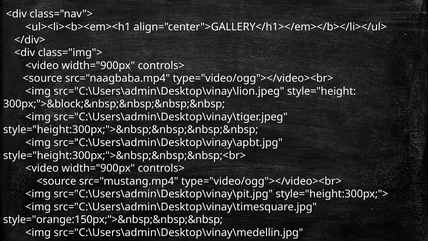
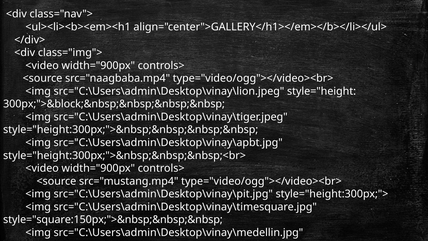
style="orange:150px;">&nbsp;&nbsp;&nbsp: style="orange:150px;">&nbsp;&nbsp;&nbsp -> style="square:150px;">&nbsp;&nbsp;&nbsp (113, 220)
